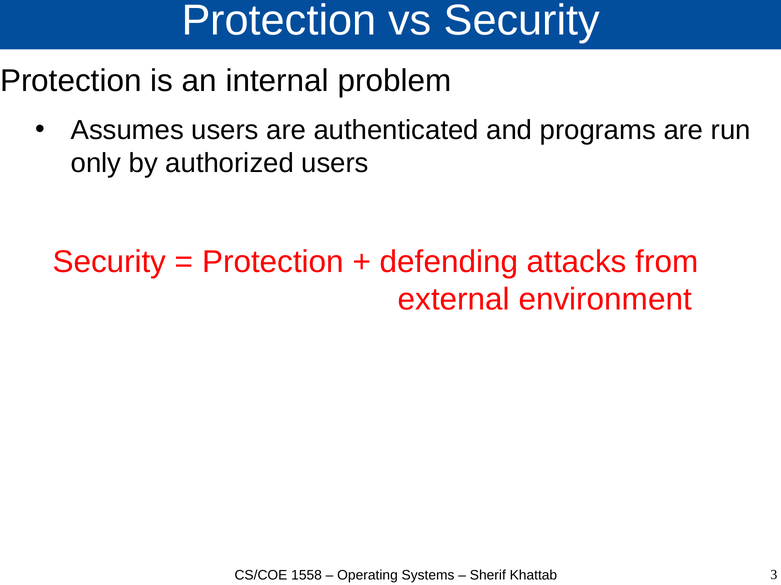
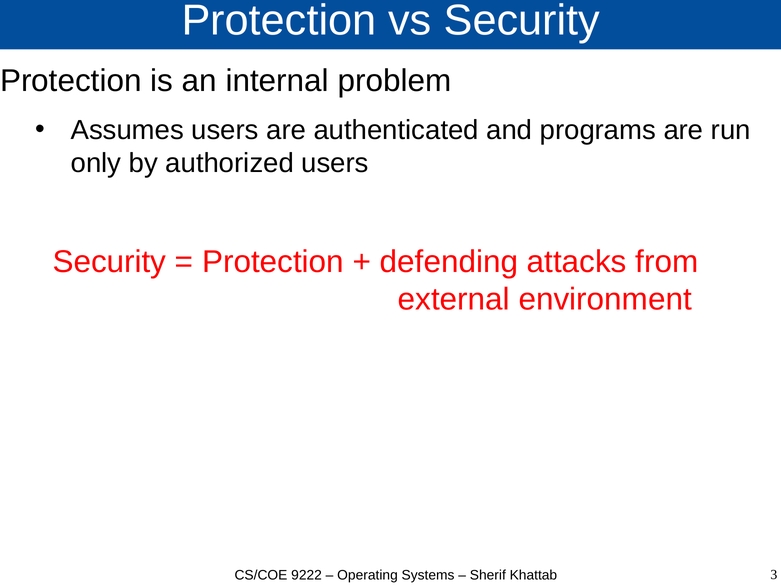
1558: 1558 -> 9222 (307, 576)
